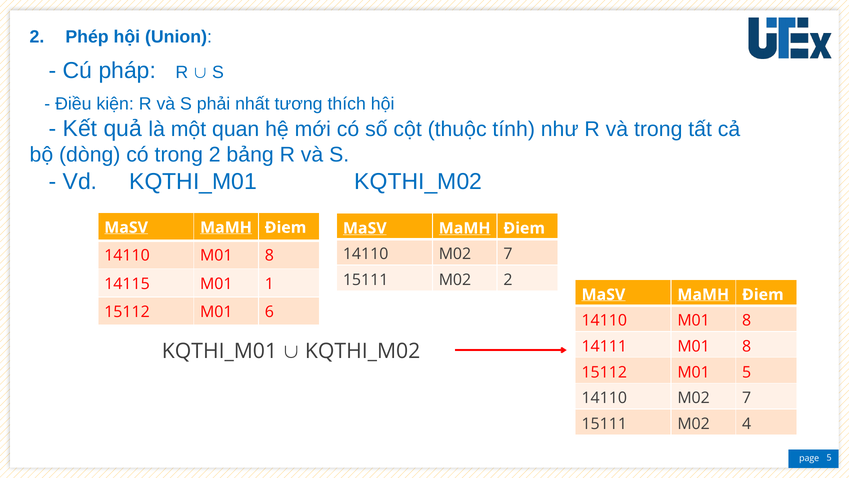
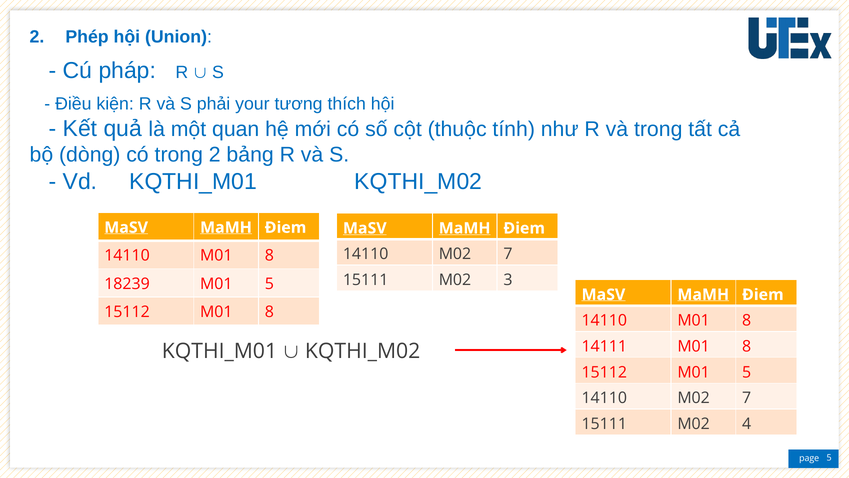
nhất: nhất -> your (252, 104)
M02 2: 2 -> 3 (508, 280)
14115: 14115 -> 18239 (127, 283)
1: 1 -> 5 (269, 283)
15112 M01 6: 6 -> 8 (269, 312)
